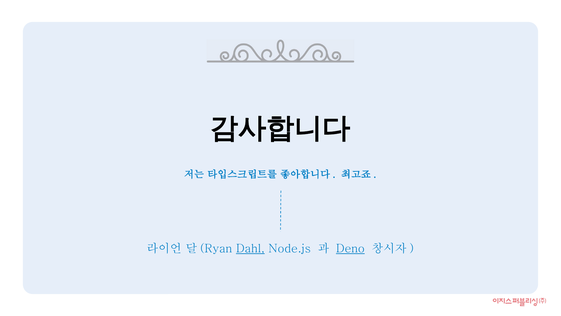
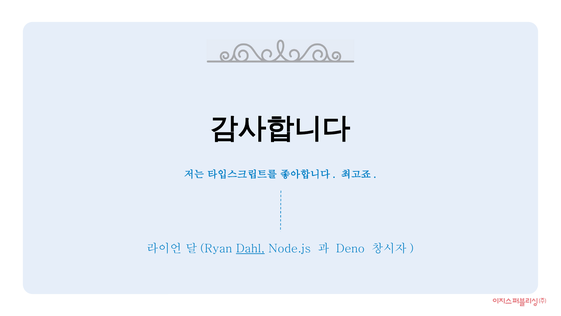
Deno underline: present -> none (350, 248)
